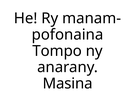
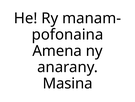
Tompo: Tompo -> Amena (57, 51)
